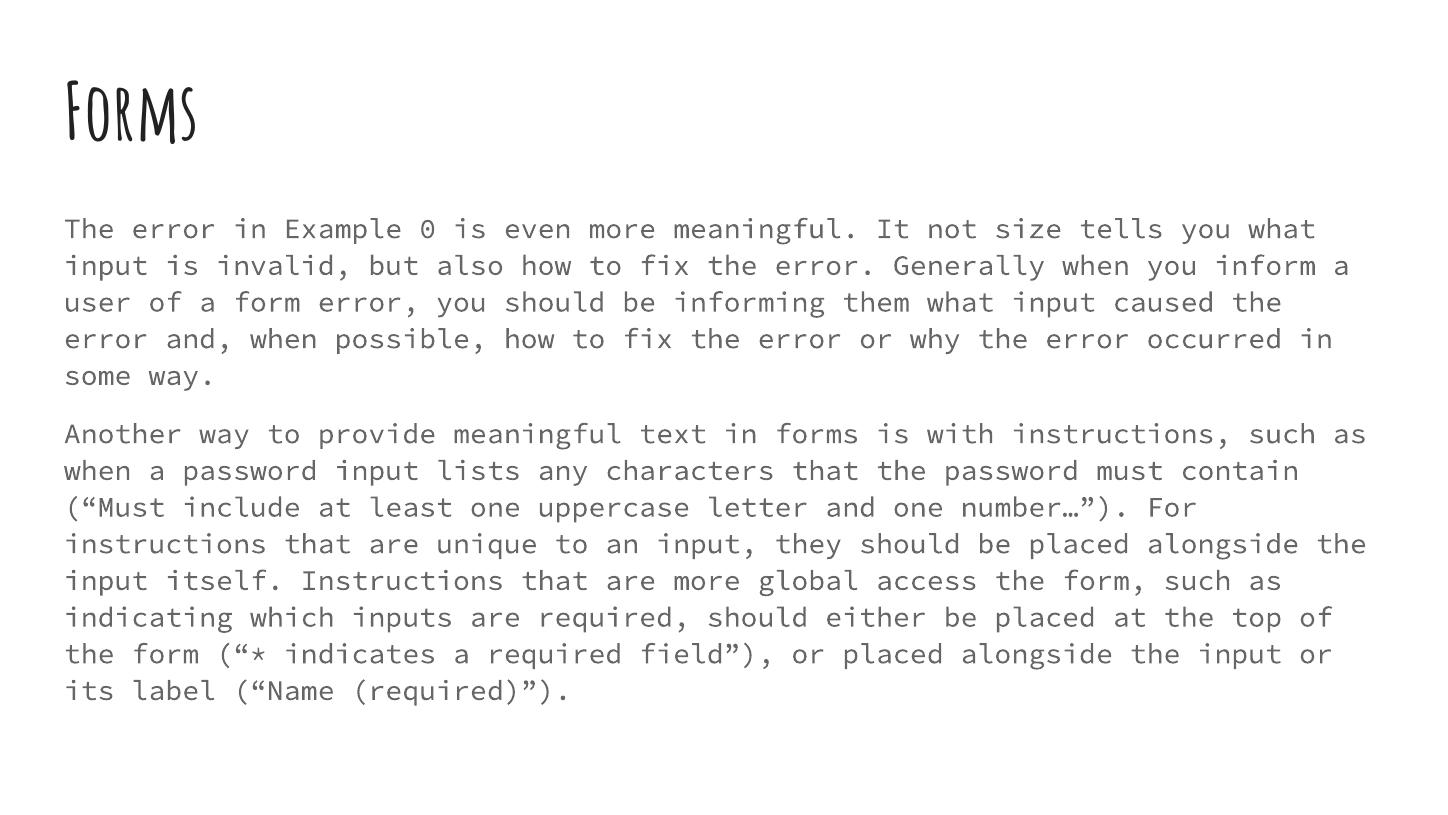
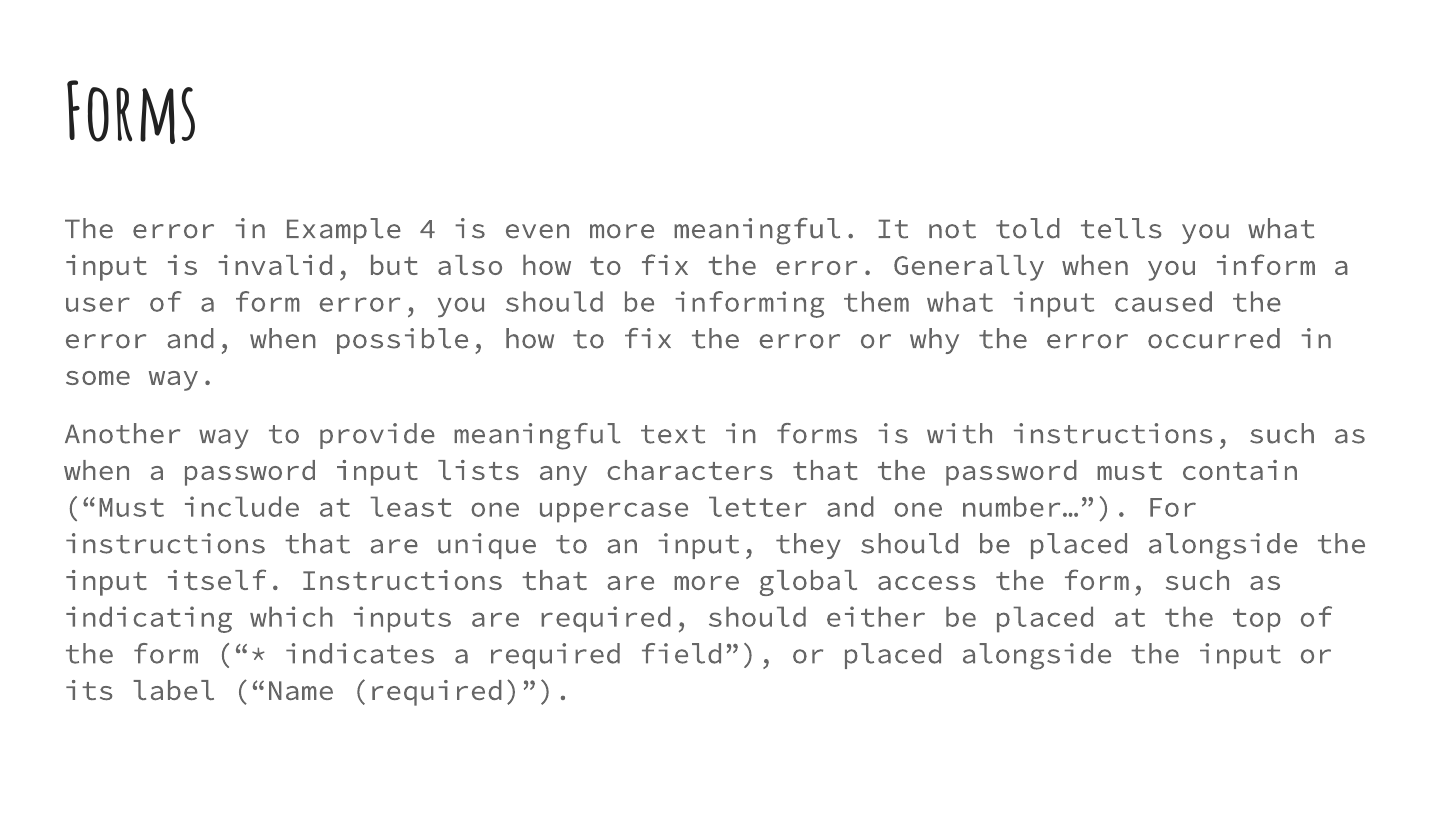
0: 0 -> 4 (428, 229)
size: size -> told (1028, 229)
